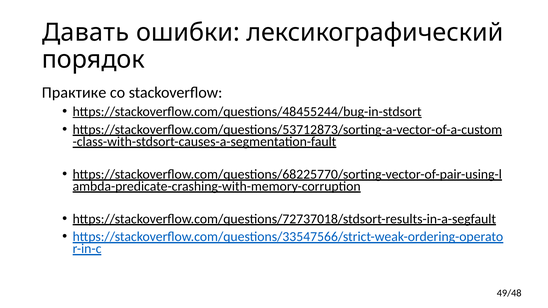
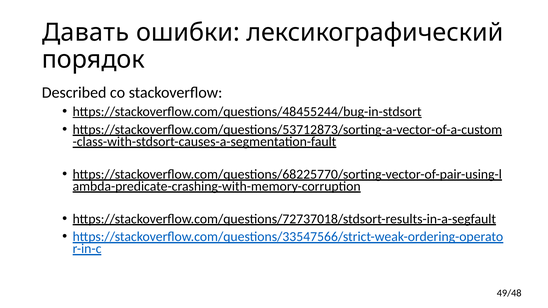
Практике: Практике -> Described (74, 93)
